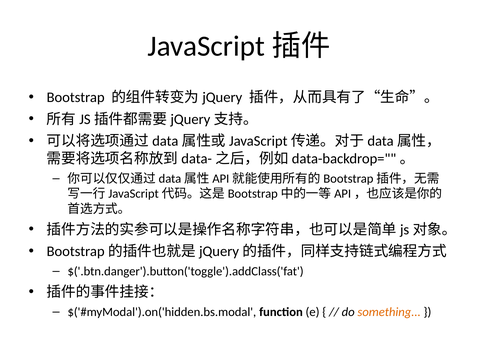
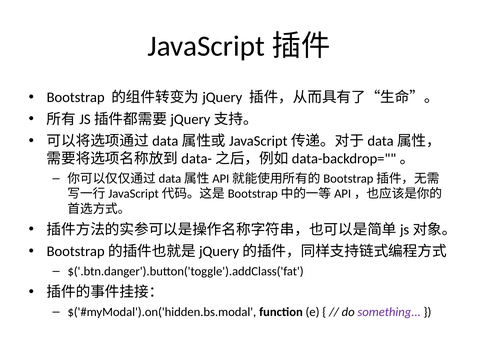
something colour: orange -> purple (389, 312)
